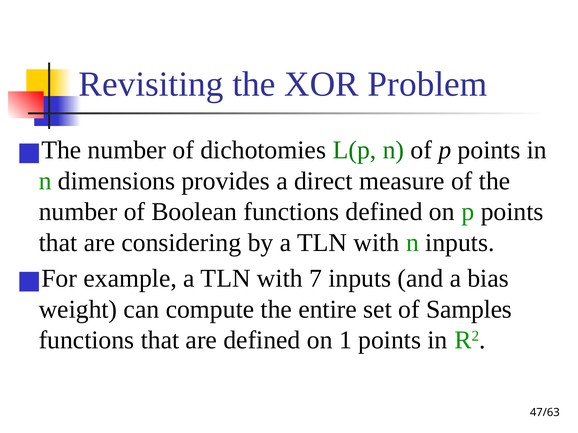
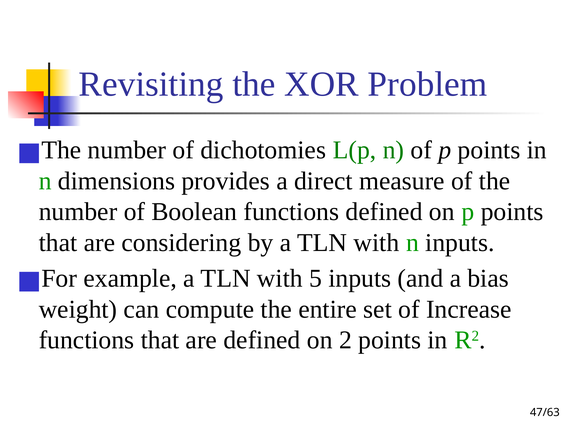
7: 7 -> 5 (316, 279)
Samples: Samples -> Increase (469, 310)
1: 1 -> 2 (345, 341)
